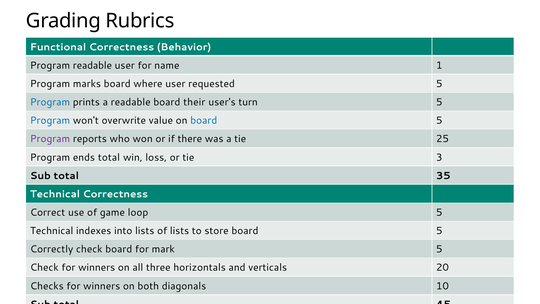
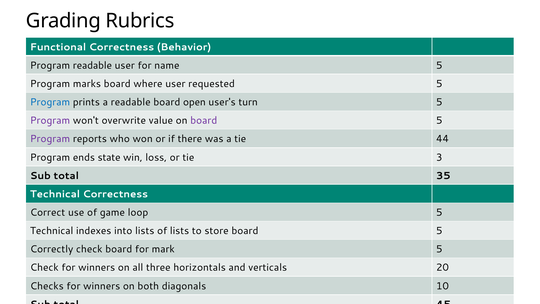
name 1: 1 -> 5 (439, 65)
their: their -> open (194, 102)
Program colour: blue -> purple (50, 120)
board colour: blue -> purple (204, 120)
25: 25 -> 44 (442, 139)
ends total: total -> state (109, 157)
